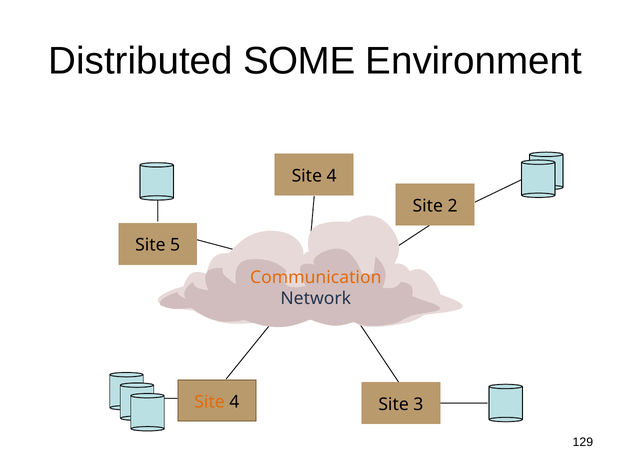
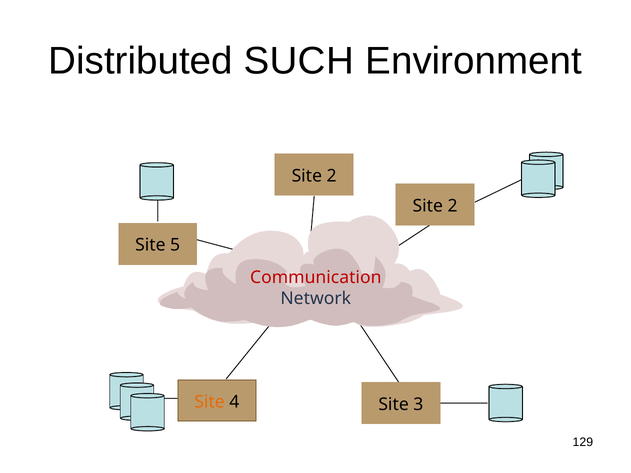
SOME: SOME -> SUCH (299, 61)
4: 4 -> 2 (332, 176)
Communication colour: orange -> red (316, 278)
